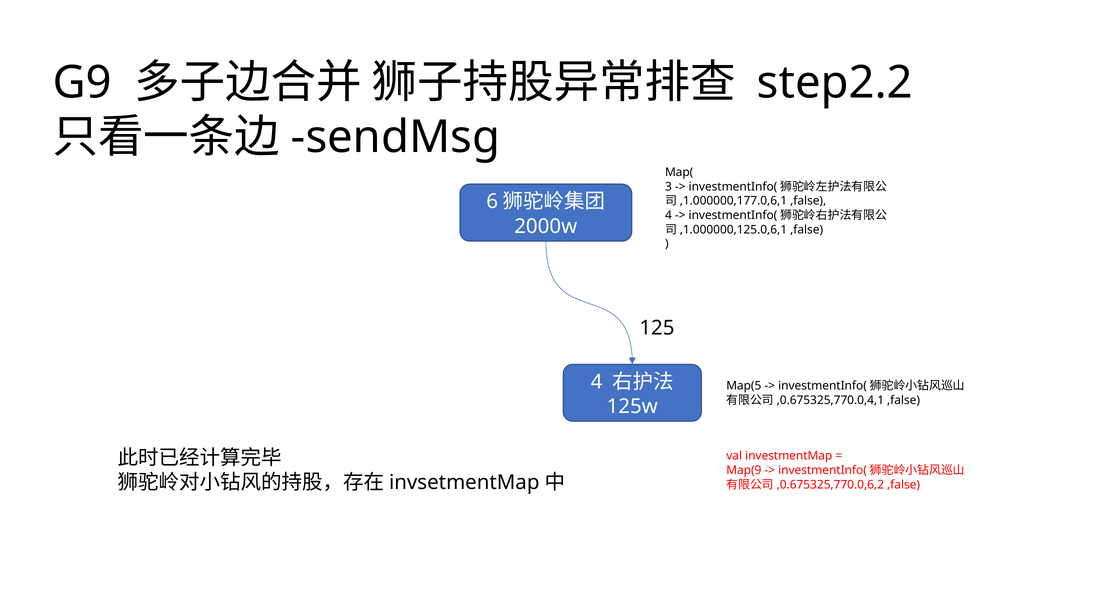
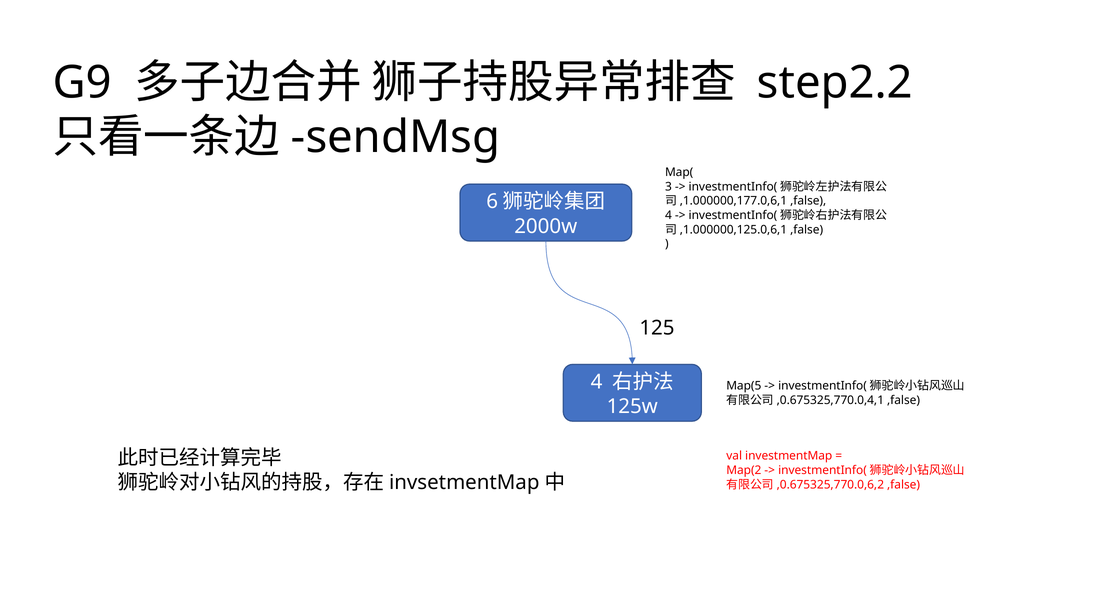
Map(9: Map(9 -> Map(2 (744, 470)
